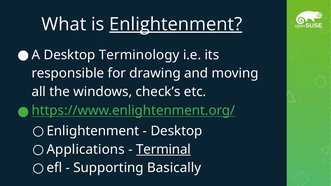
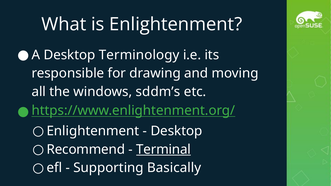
Enlightenment underline: present -> none (176, 24)
check’s: check’s -> sddm’s (158, 92)
Applications: Applications -> Recommend (86, 150)
